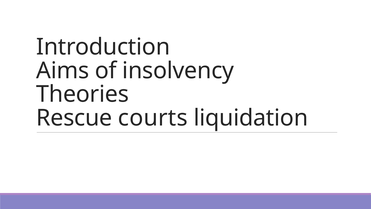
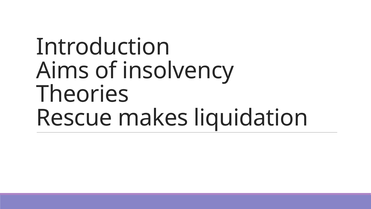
courts: courts -> makes (153, 118)
